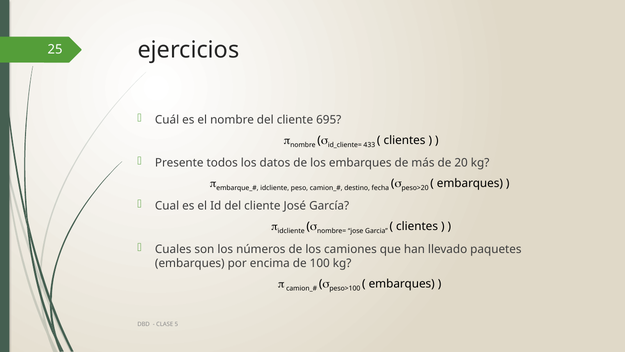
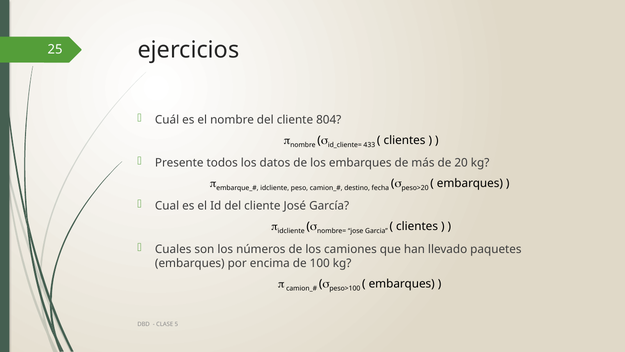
695: 695 -> 804 (329, 120)
